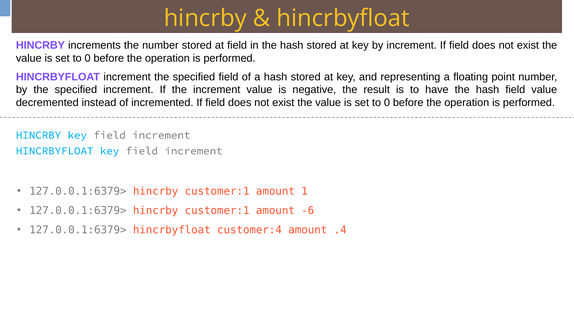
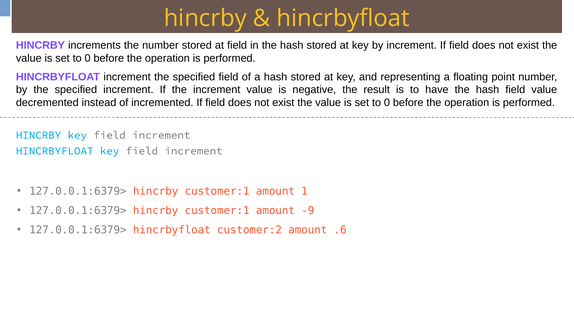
-6: -6 -> -9 (308, 211)
customer:4: customer:4 -> customer:2 (249, 230)
.4: .4 -> .6 (340, 230)
